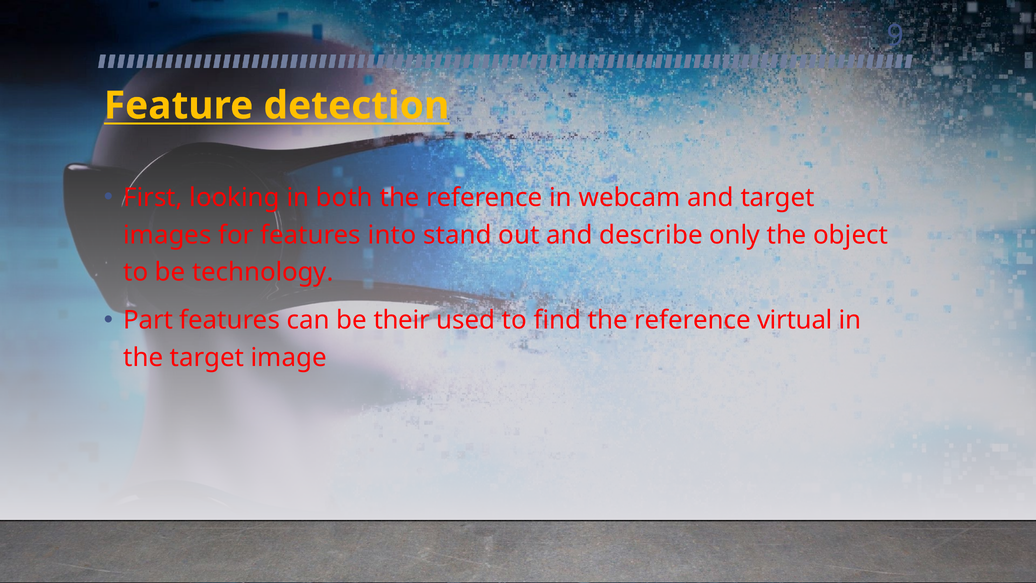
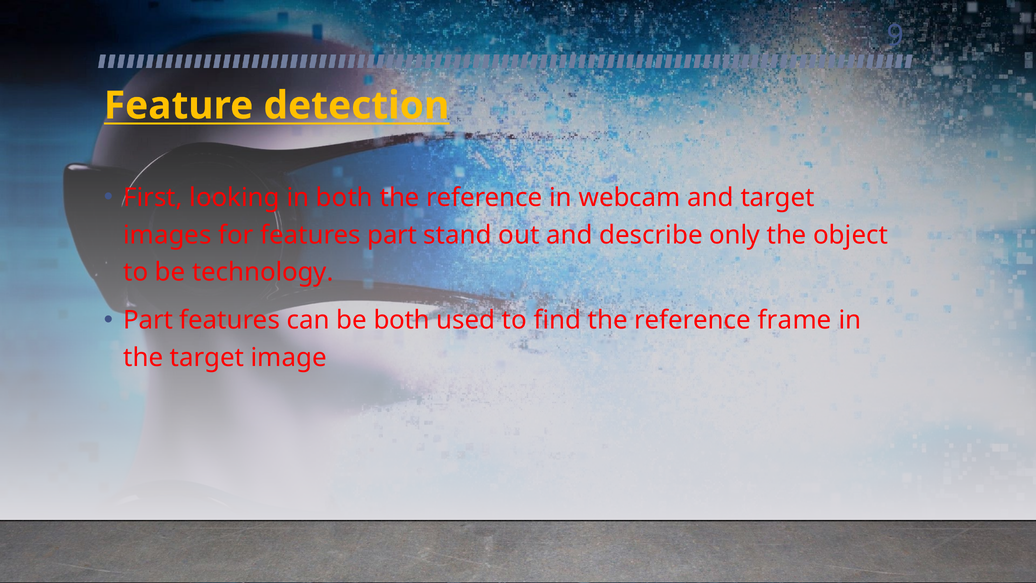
features into: into -> part (392, 235)
be their: their -> both (402, 320)
virtual: virtual -> frame (795, 320)
